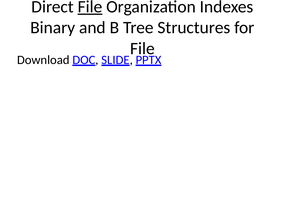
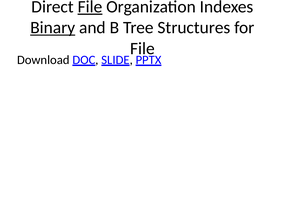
Binary underline: none -> present (53, 28)
